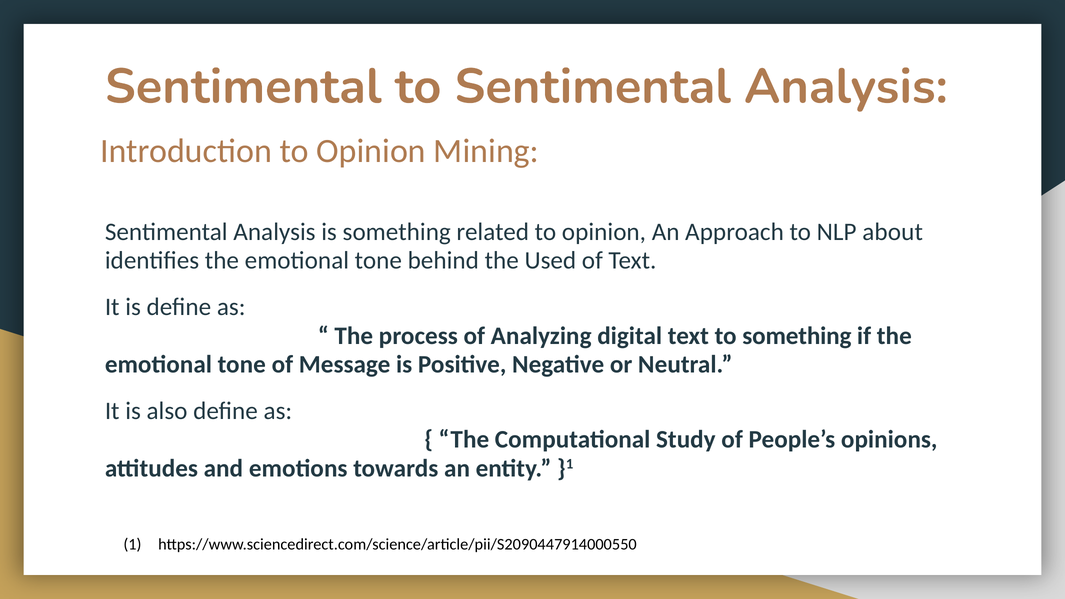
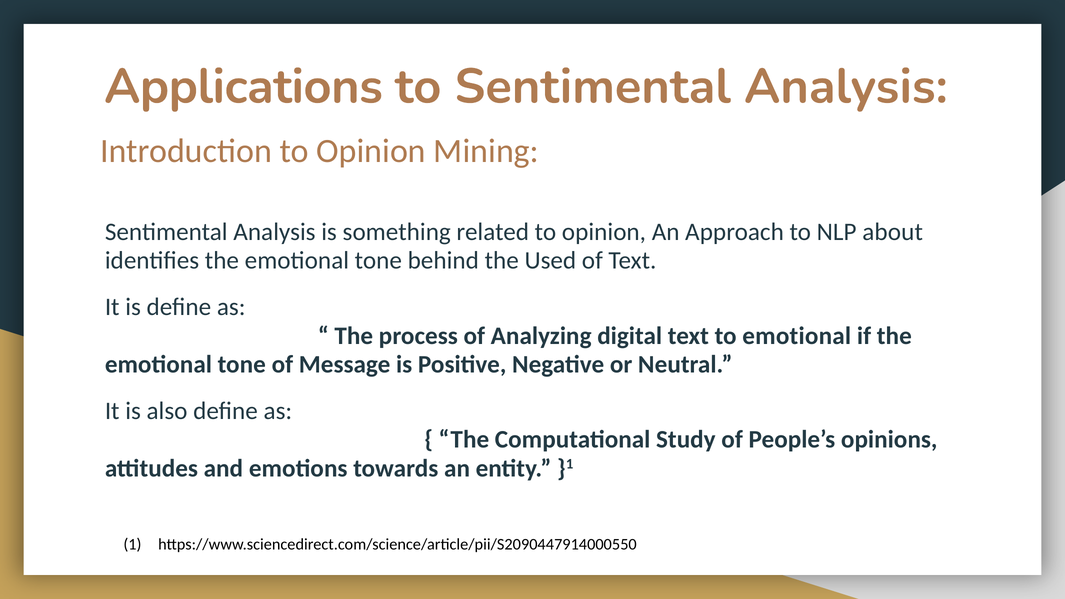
Sentimental: Sentimental -> Applications (244, 86)
to something: something -> emotional (797, 336)
